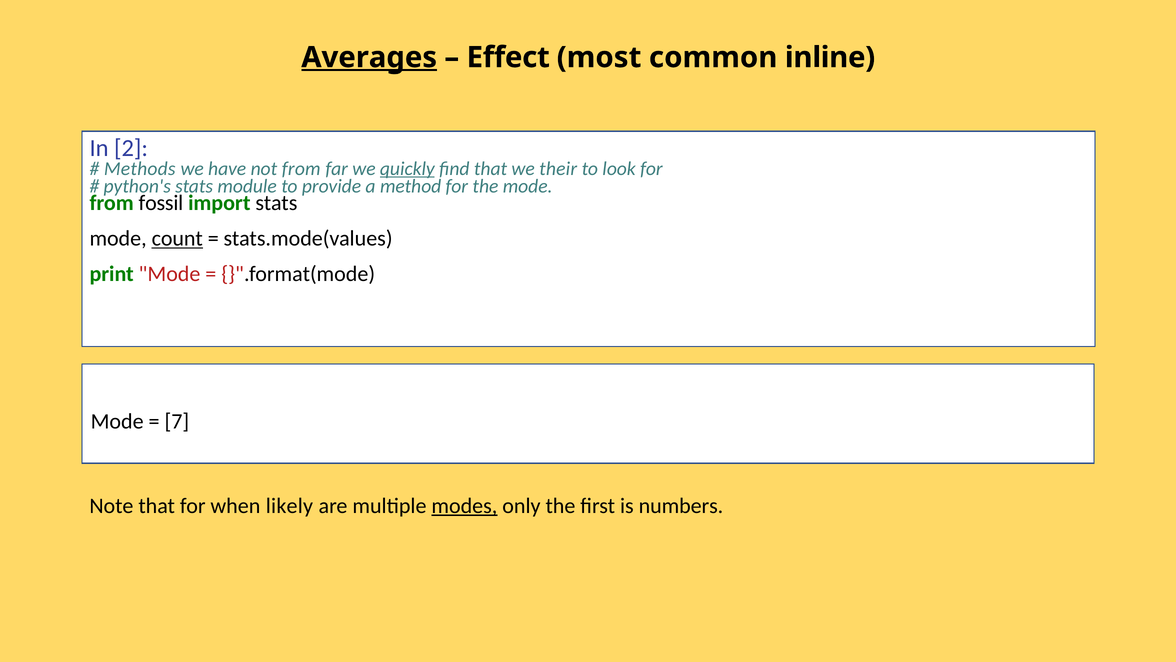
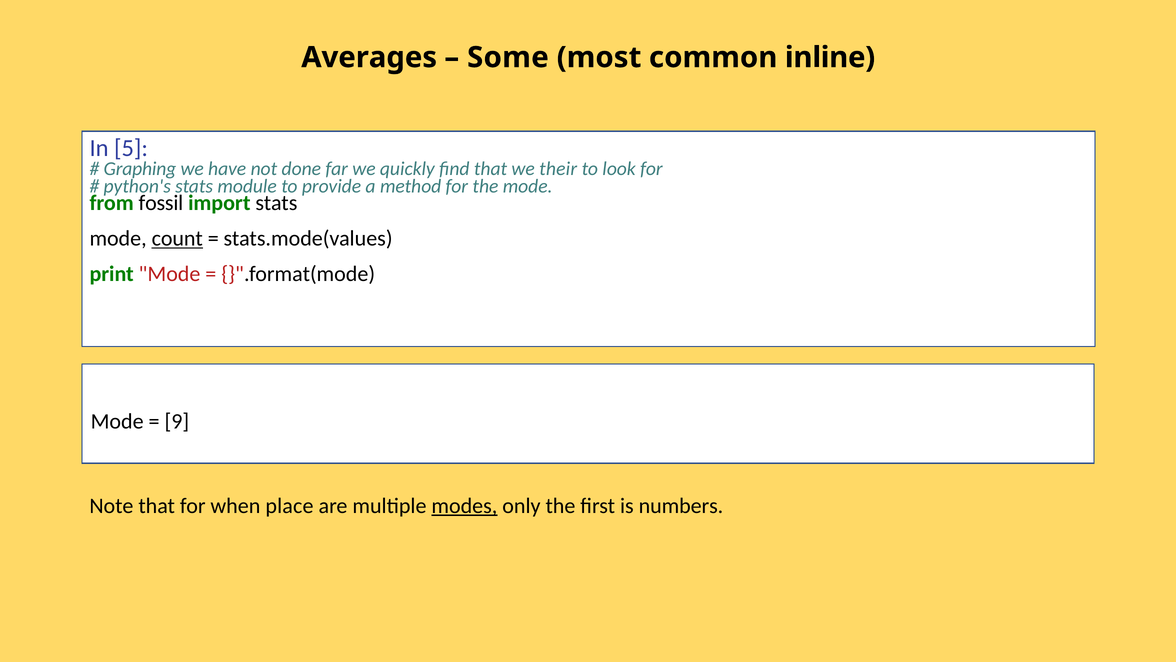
Averages underline: present -> none (369, 57)
Effect: Effect -> Some (508, 57)
2: 2 -> 5 (131, 148)
Methods: Methods -> Graphing (140, 168)
not from: from -> done (301, 168)
quickly underline: present -> none (407, 168)
7: 7 -> 9 (177, 421)
likely: likely -> place (289, 505)
